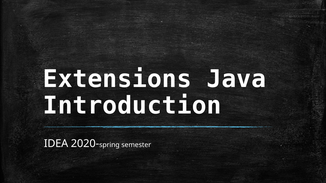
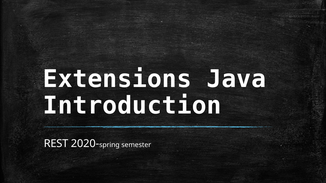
IDEA: IDEA -> REST (56, 144)
